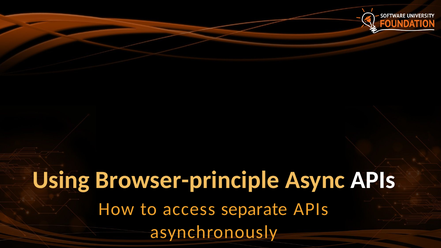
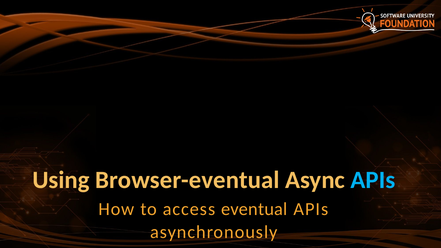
Browser-principle: Browser-principle -> Browser-eventual (187, 180)
APIs colour: white -> light blue (373, 180)
separate: separate -> eventual (254, 209)
